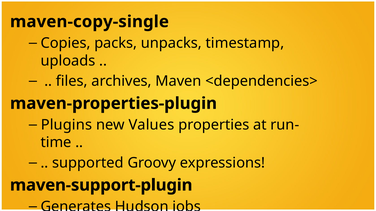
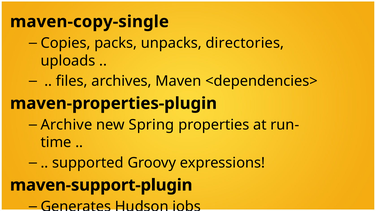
timestamp: timestamp -> directories (245, 43)
Plugins: Plugins -> Archive (66, 125)
Values: Values -> Spring (151, 125)
